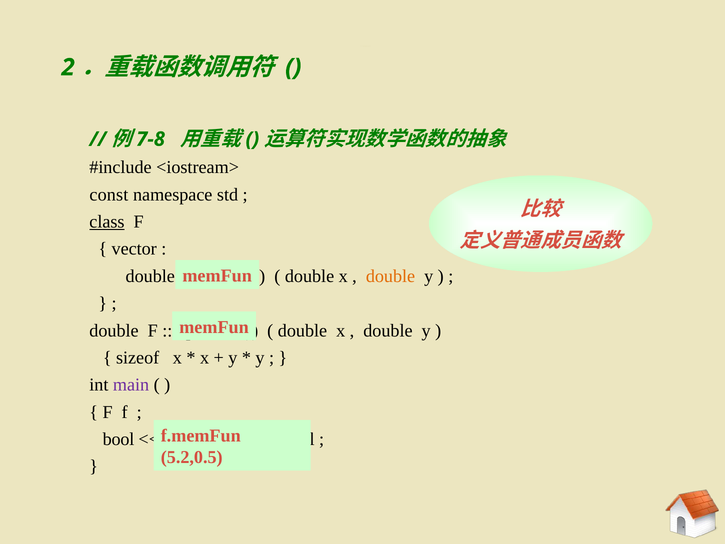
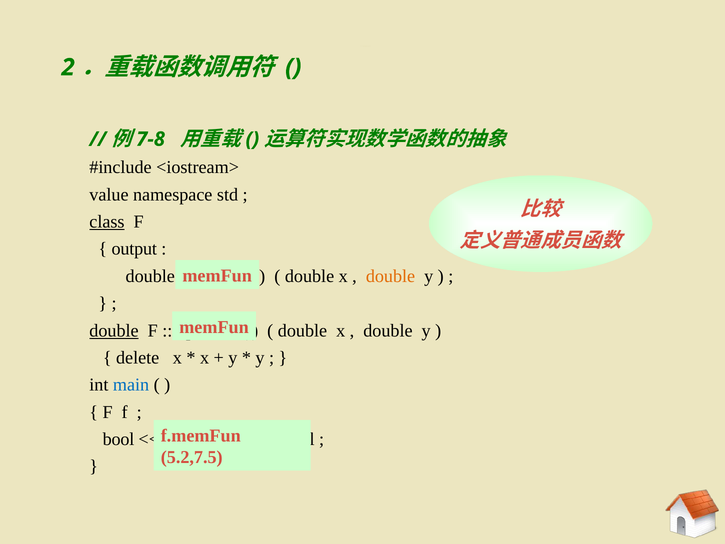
const: const -> value (109, 195)
vector: vector -> output (134, 249)
double underline: none -> present (114, 330)
sizeof: sizeof -> delete (138, 358)
main colour: purple -> blue (131, 385)
5.2,0.5: 5.2,0.5 -> 5.2,7.5 (192, 457)
